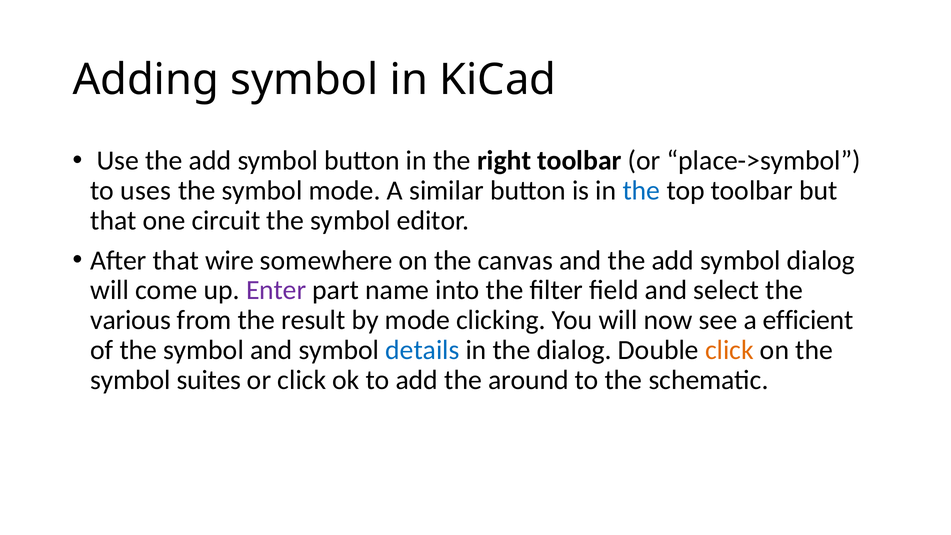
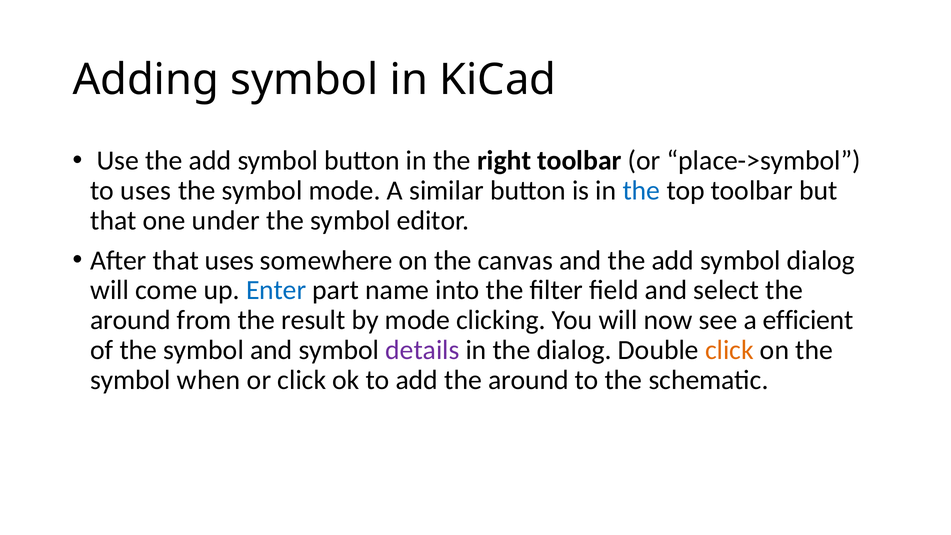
circuit: circuit -> under (226, 221)
that wire: wire -> uses (230, 260)
Enter colour: purple -> blue (276, 290)
various: various -> around (131, 320)
details colour: blue -> purple (422, 350)
suites: suites -> when (209, 380)
